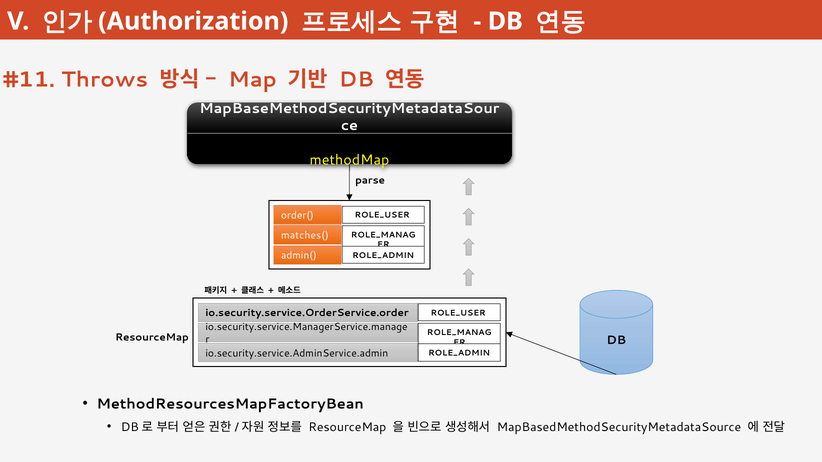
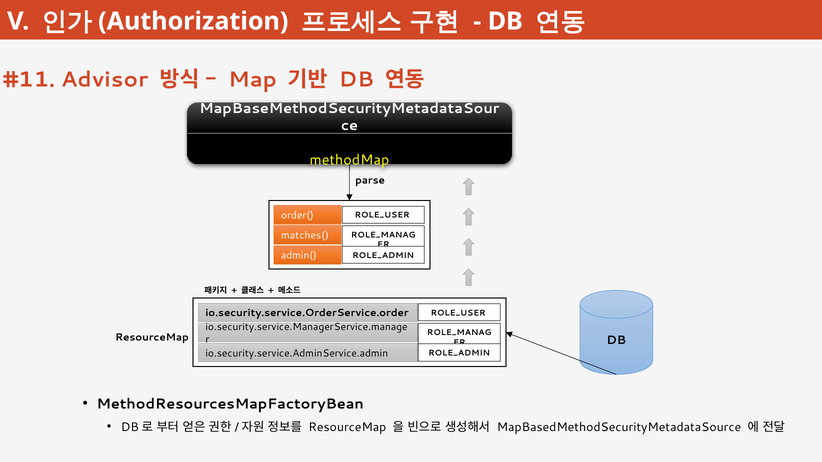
Throws: Throws -> Advisor (105, 80)
